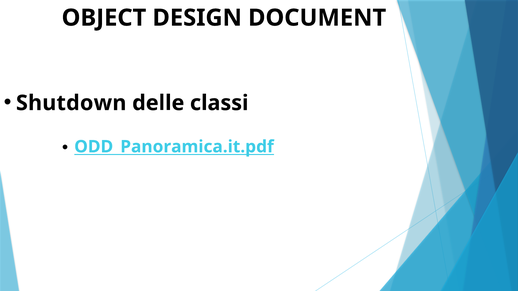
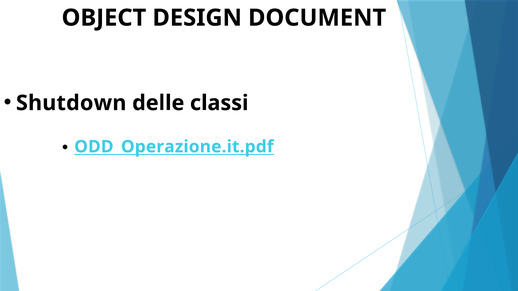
ODD_Panoramica.it.pdf: ODD_Panoramica.it.pdf -> ODD_Operazione.it.pdf (174, 147)
